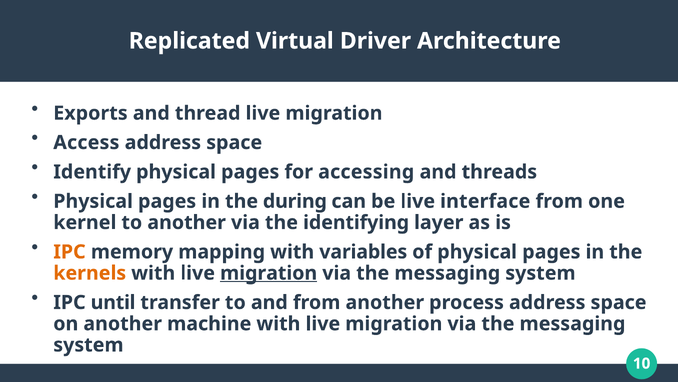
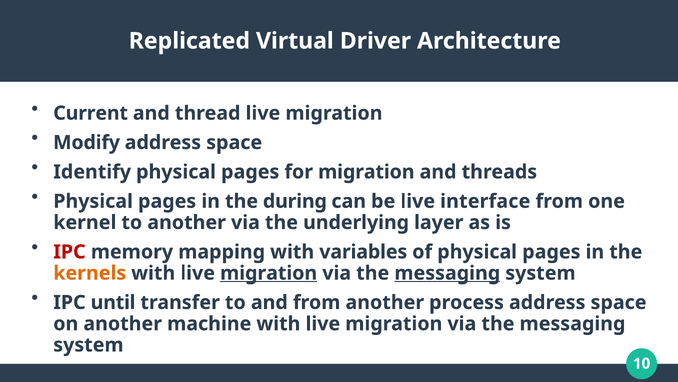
Exports: Exports -> Current (91, 113)
Access: Access -> Modify (87, 142)
for accessing: accessing -> migration (366, 172)
identifying: identifying -> underlying (356, 222)
IPC colour: orange -> red (69, 252)
messaging underline: none -> present (447, 273)
